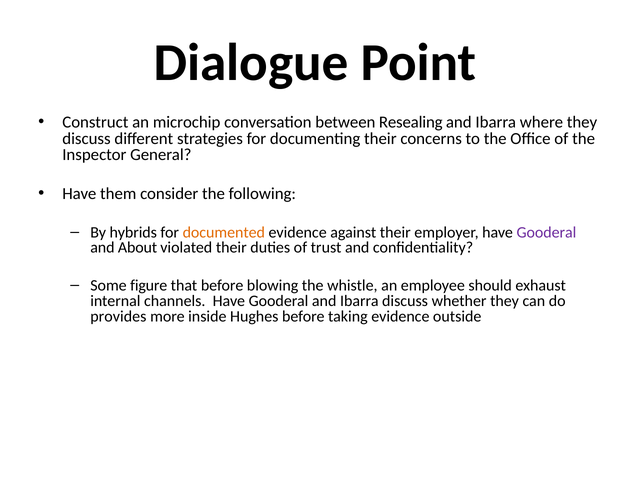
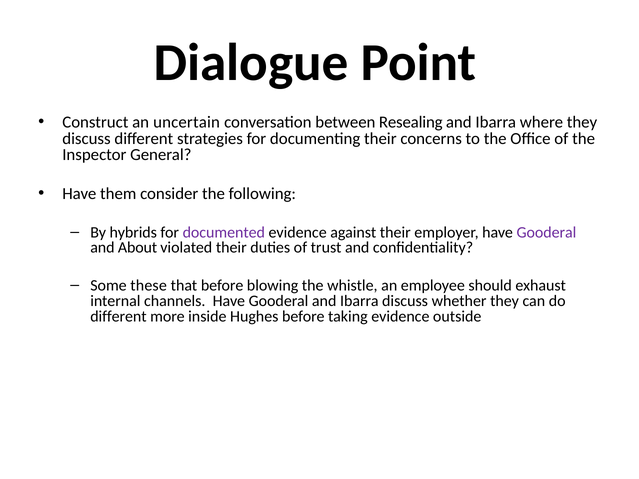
microchip: microchip -> uncertain (187, 122)
documented colour: orange -> purple (224, 232)
figure: figure -> these (149, 286)
provides: provides -> different (118, 317)
